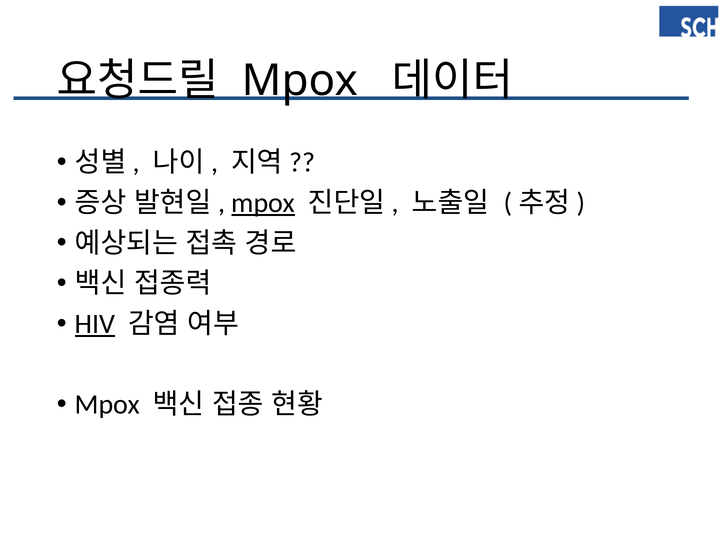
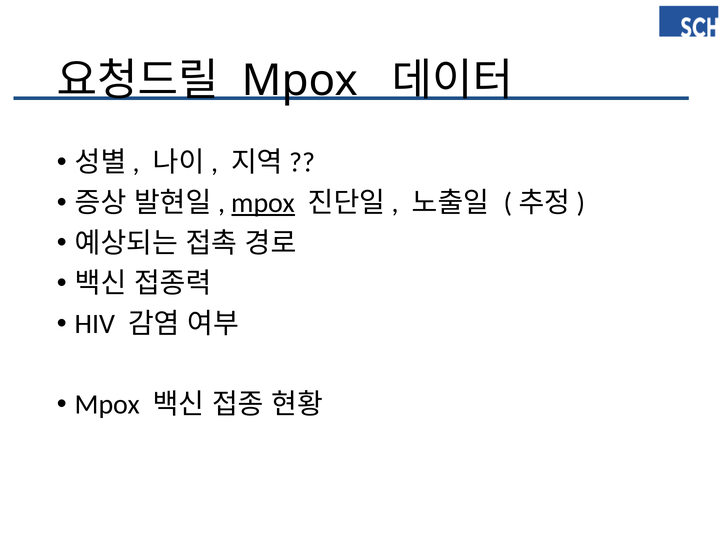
HIV underline: present -> none (95, 324)
